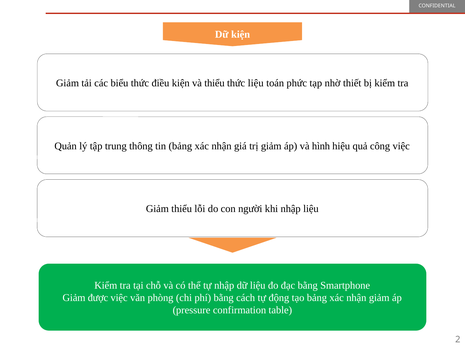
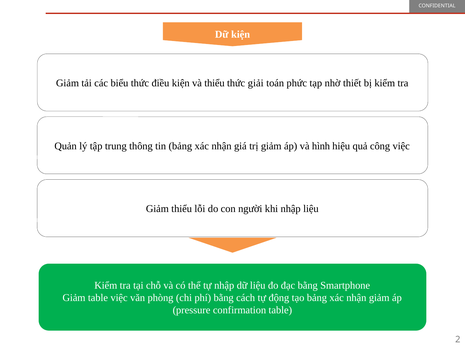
thức liệu: liệu -> giải (256, 83)
Giảm được: được -> table (98, 298)
